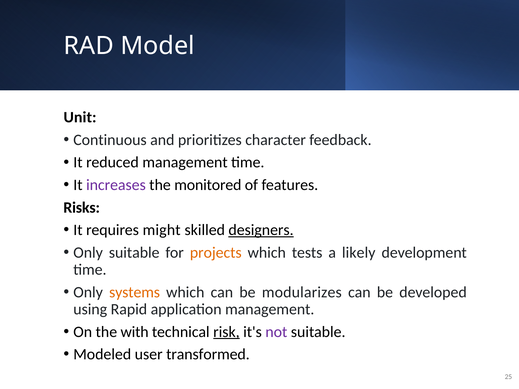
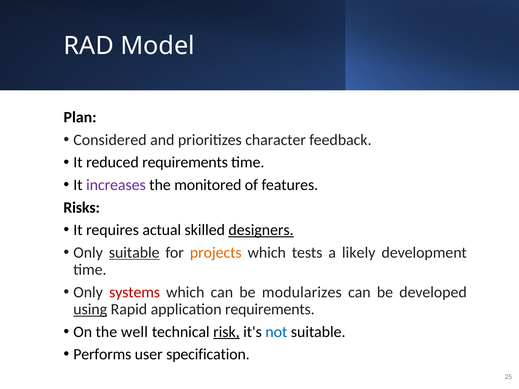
Unit: Unit -> Plan (80, 117)
Continuous: Continuous -> Considered (110, 140)
reduced management: management -> requirements (185, 163)
might: might -> actual (162, 230)
suitable underline: none -> present (134, 253)
systems colour: orange -> red (135, 292)
using underline: none -> present (90, 309)
application management: management -> requirements (270, 309)
with: with -> well (134, 332)
not colour: purple -> blue (276, 332)
Modeled: Modeled -> Performs (102, 355)
transformed: transformed -> specification (208, 355)
